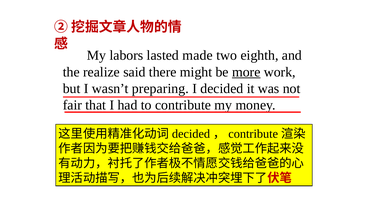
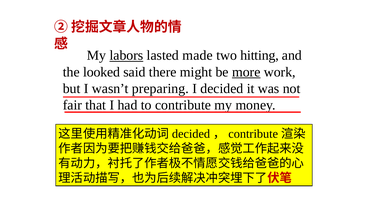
labors underline: none -> present (126, 55)
eighth: eighth -> hitting (260, 55)
realize: realize -> looked (102, 72)
